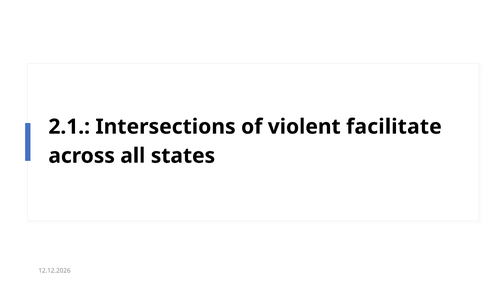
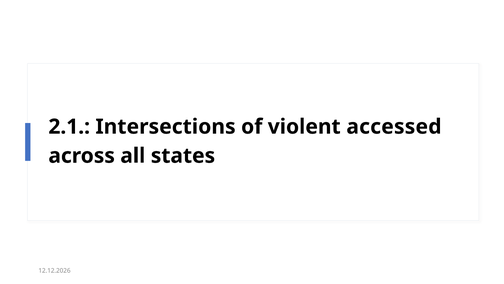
facilitate: facilitate -> accessed (394, 127)
